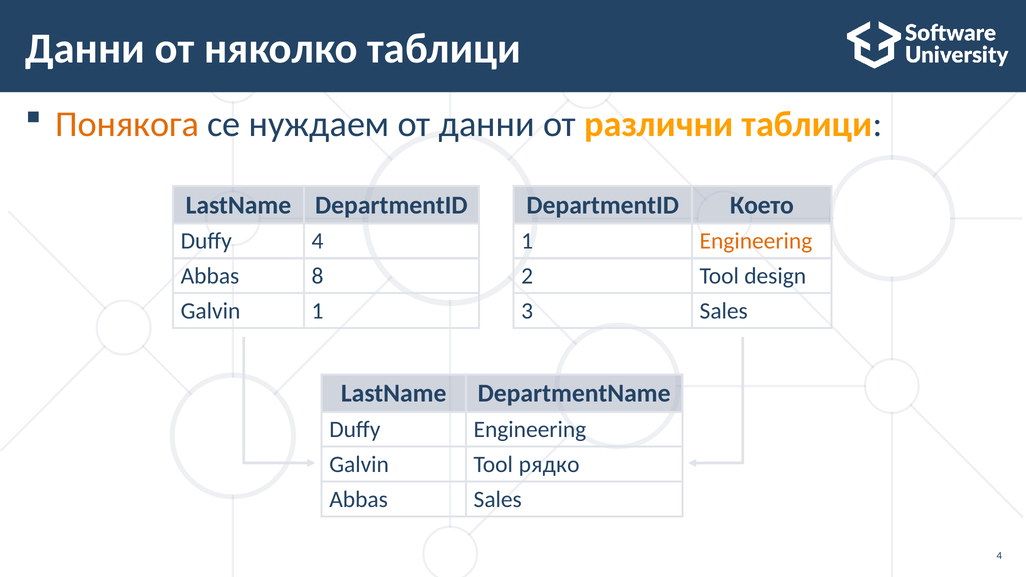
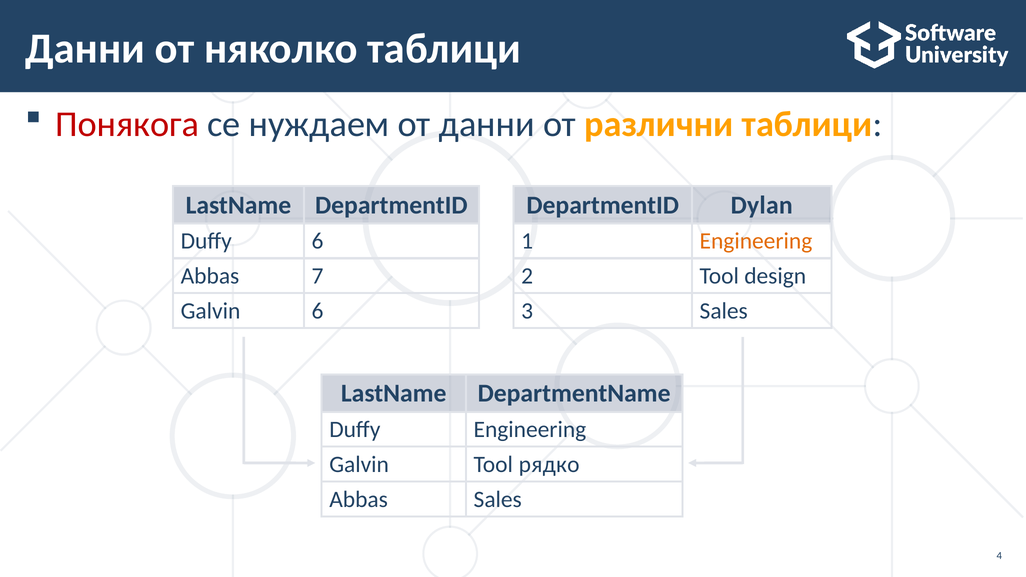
Понякога colour: orange -> red (127, 124)
Което: Което -> Dylan (762, 205)
Duffy 4: 4 -> 6 (318, 241)
8: 8 -> 7 (318, 276)
Galvin 1: 1 -> 6 (318, 311)
